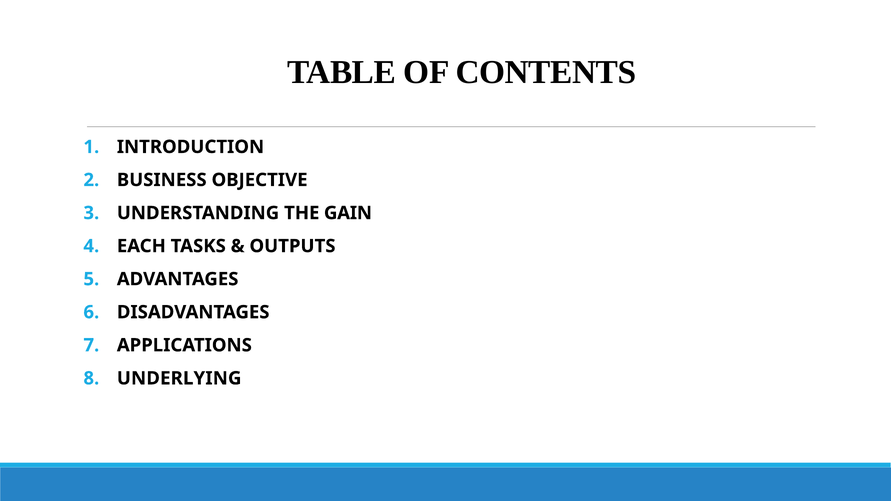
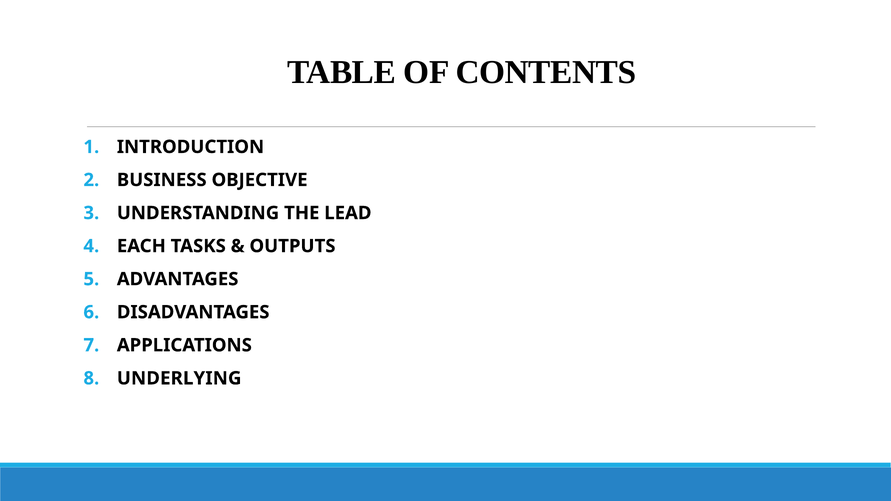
GAIN: GAIN -> LEAD (348, 213)
